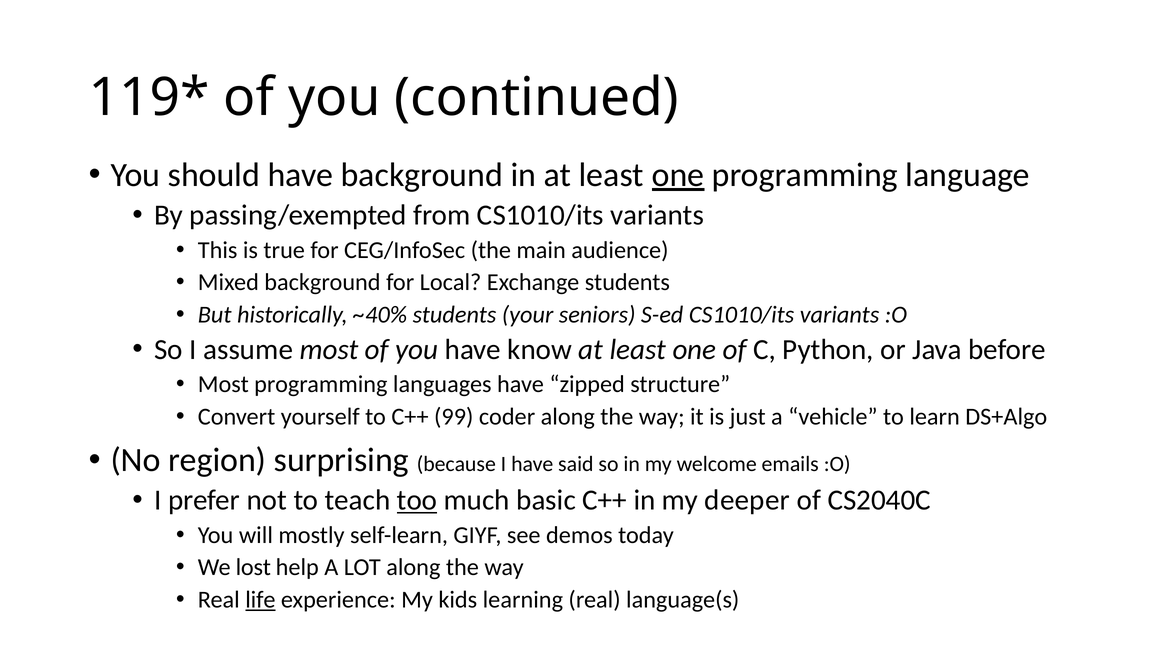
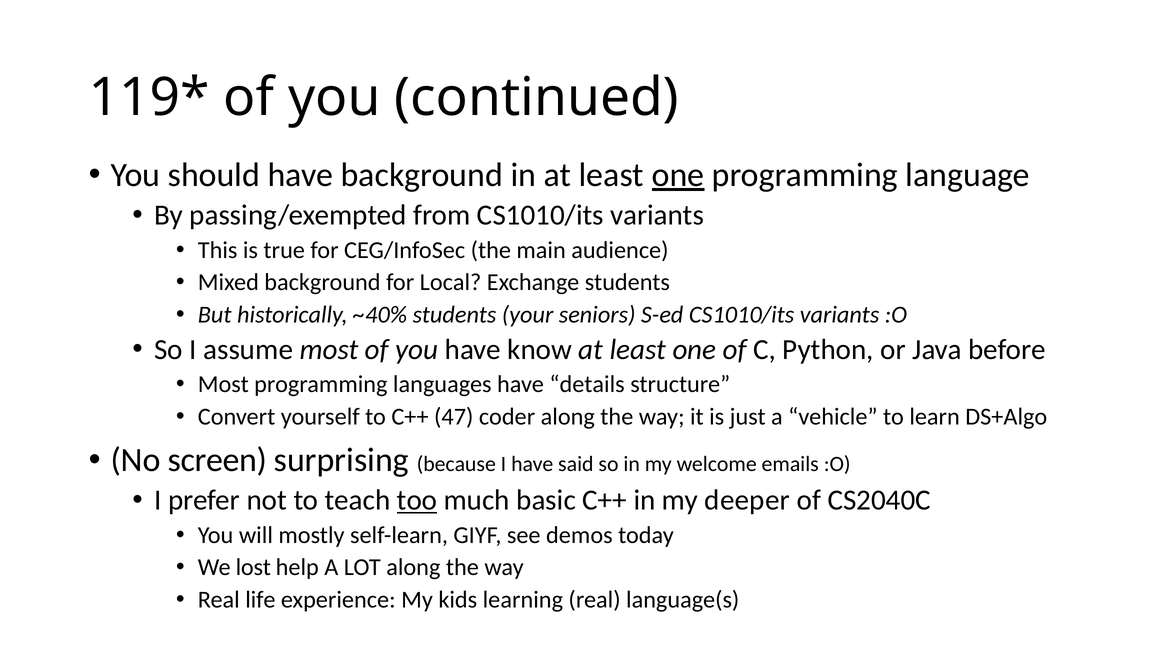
zipped: zipped -> details (587, 384)
99: 99 -> 47 (454, 416)
region: region -> screen (217, 460)
life underline: present -> none (260, 600)
